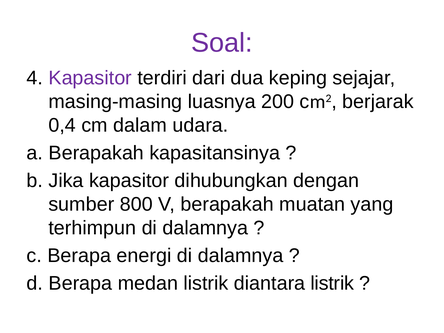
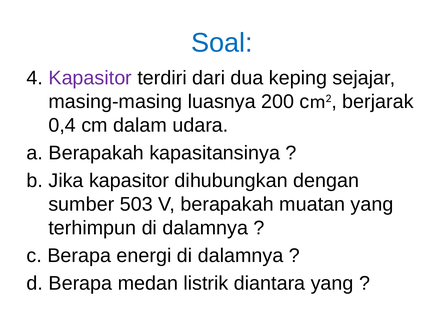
Soal colour: purple -> blue (222, 43)
800: 800 -> 503 (136, 204)
diantara listrik: listrik -> yang (332, 283)
